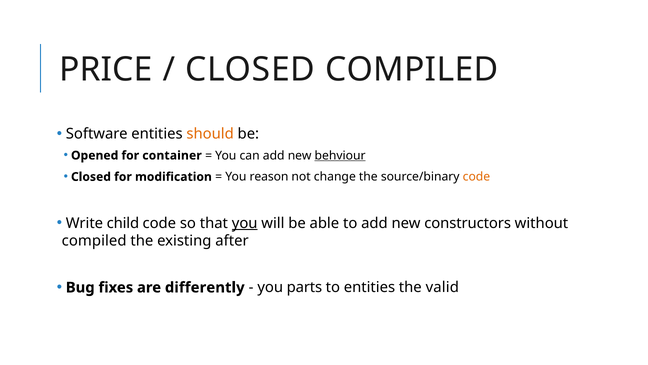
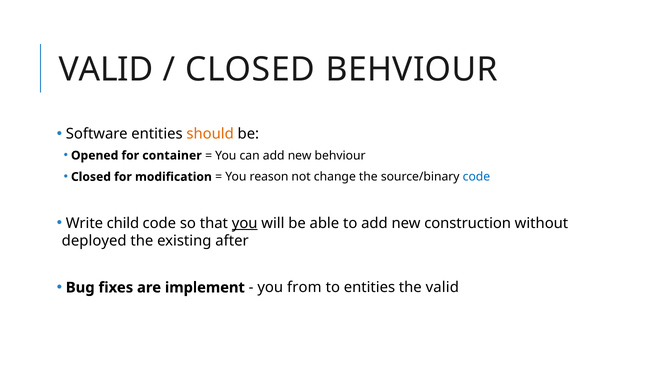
PRICE: PRICE -> VALID (106, 70)
CLOSED COMPILED: COMPILED -> BEHVIOUR (412, 70)
behviour underline: present -> none (340, 155)
code colour: orange -> blue (476, 177)
constructors: constructors -> construction (468, 223)
compiled: compiled -> deployed (94, 241)
differently: differently -> implement (205, 287)
parts: parts -> from (304, 287)
